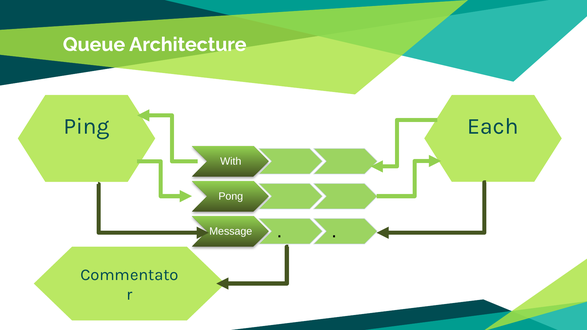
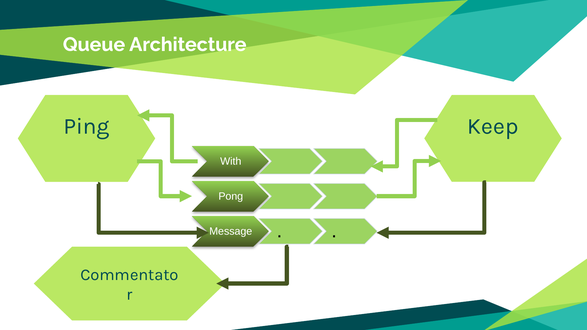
Each: Each -> Keep (493, 126)
